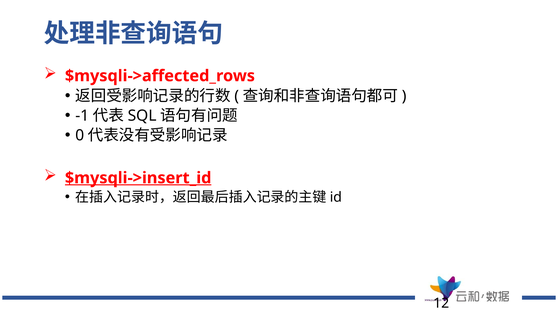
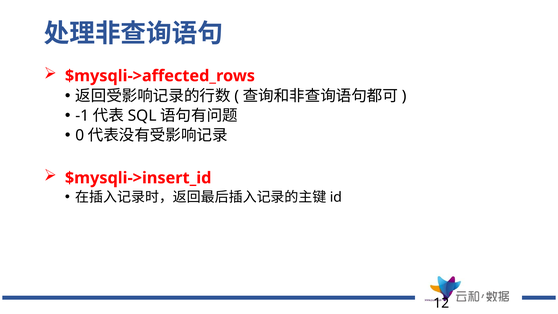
$mysqli->insert_id underline: present -> none (138, 178)
